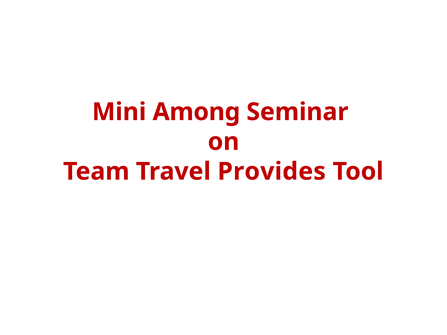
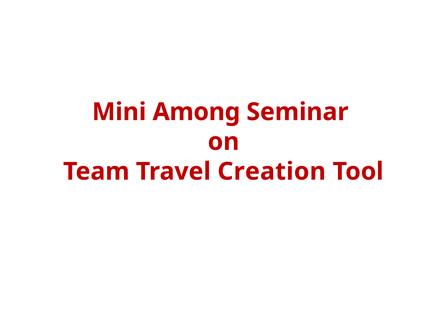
Provides: Provides -> Creation (272, 172)
